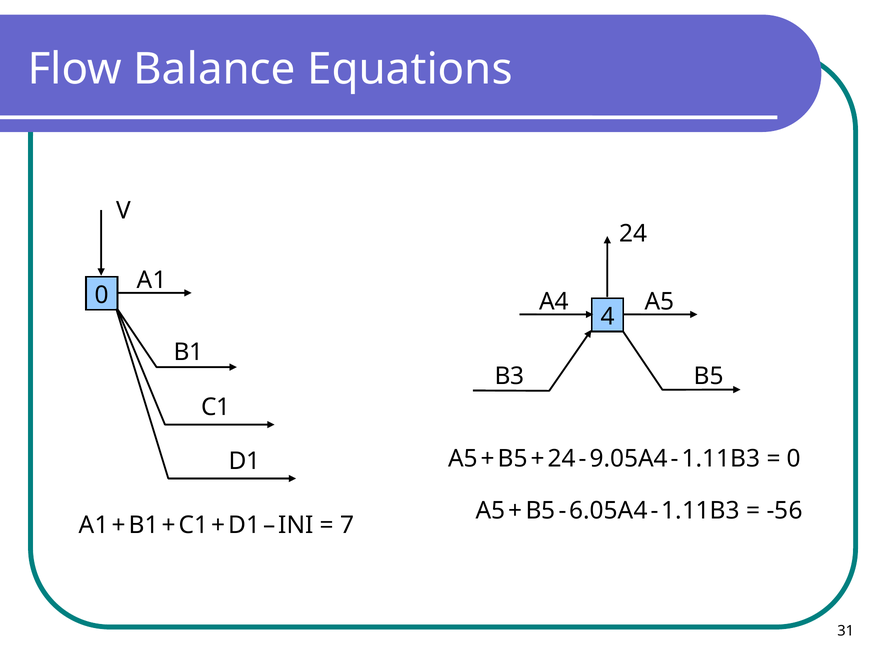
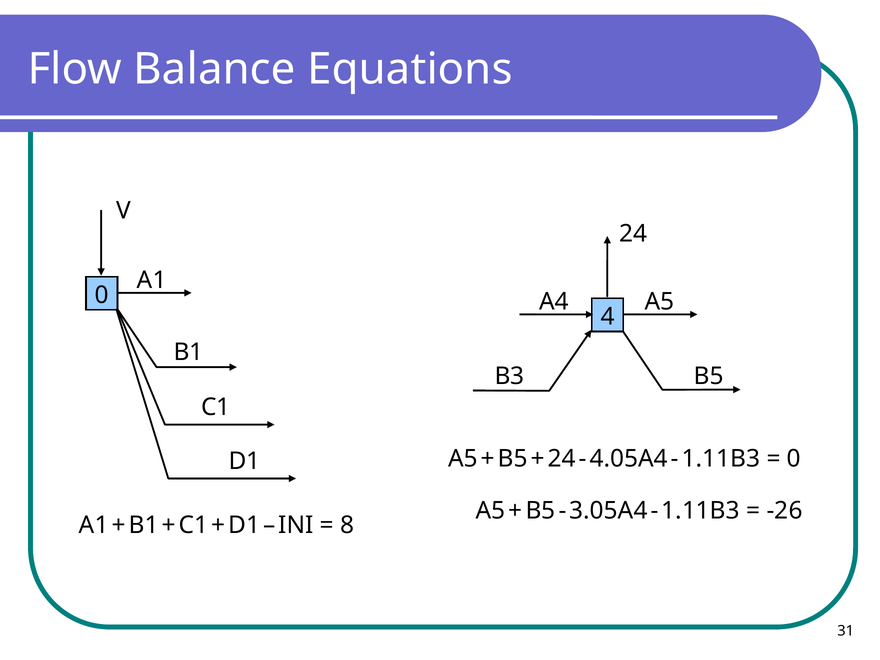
9.05A4: 9.05A4 -> 4.05A4 (629, 459)
6.05A4: 6.05A4 -> 3.05A4 (608, 511)
-56: -56 -> -26 (785, 511)
7: 7 -> 8 (347, 525)
